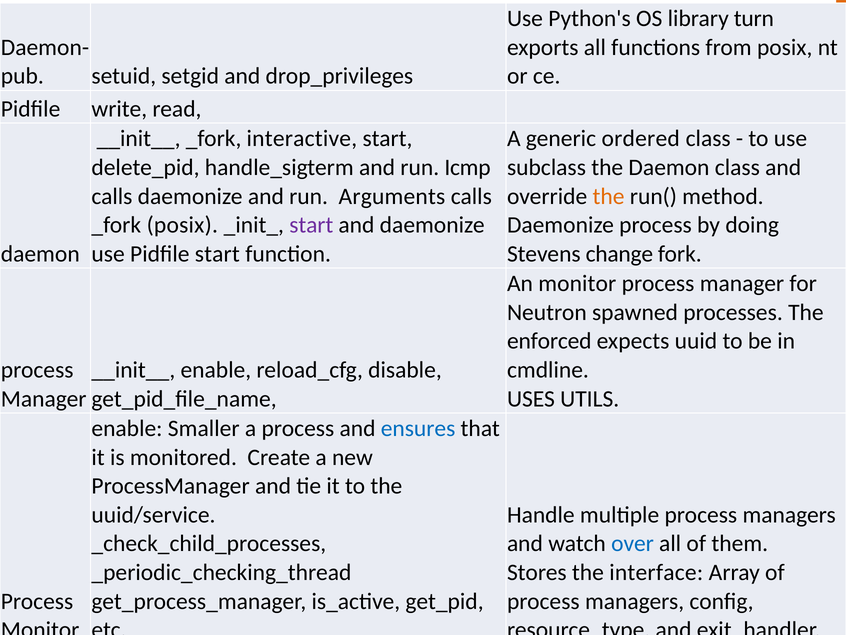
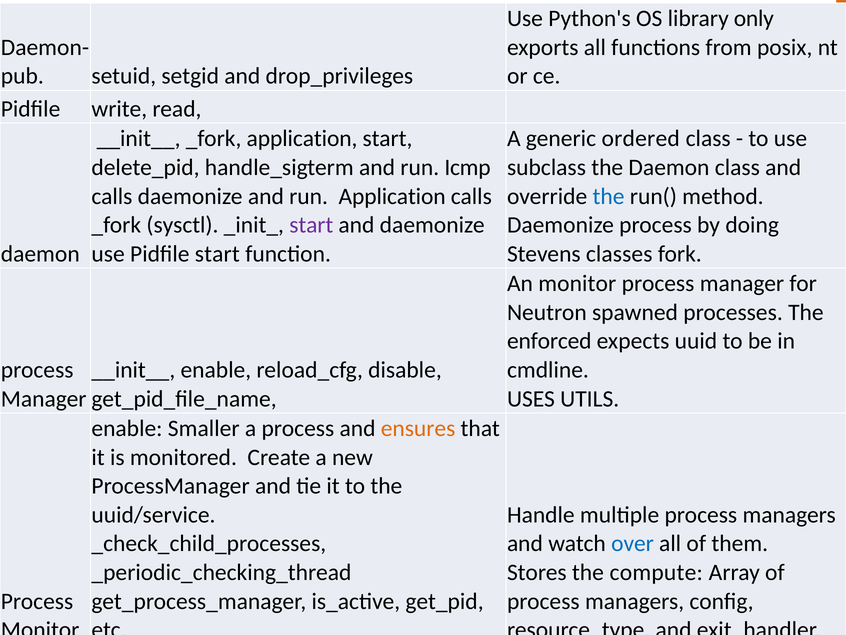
turn: turn -> only (754, 19)
interactive: interactive -> application (302, 139)
run Arguments: Arguments -> Application (392, 196)
the colour: orange -> blue (609, 196)
posix: posix -> sysctl (182, 225)
change: change -> classes (619, 254)
ensures colour: blue -> orange (418, 428)
interface: interface -> compute (656, 572)
